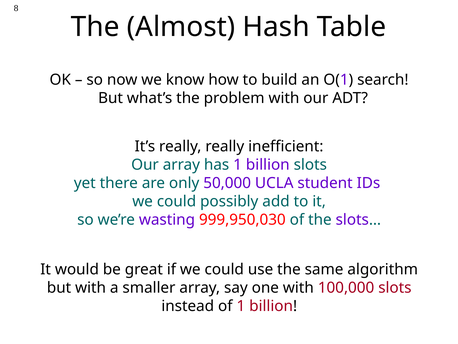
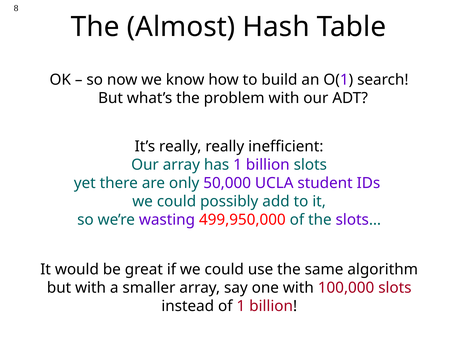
999,950,030: 999,950,030 -> 499,950,000 (242, 219)
